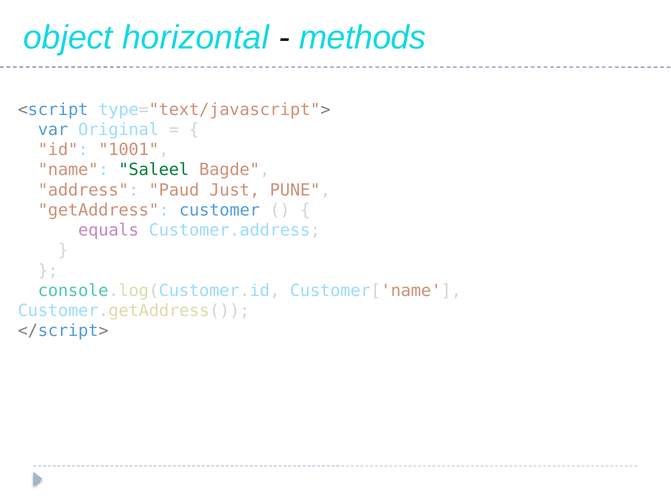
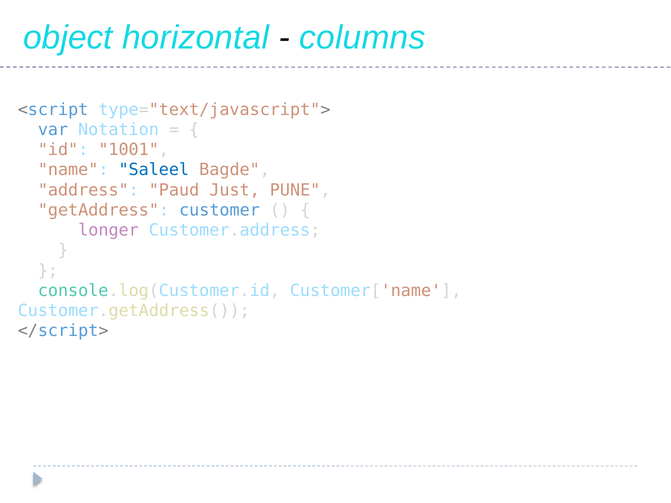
methods: methods -> columns (362, 37)
Original: Original -> Notation (119, 130)
Saleel colour: green -> blue (154, 170)
equals: equals -> longer (109, 230)
